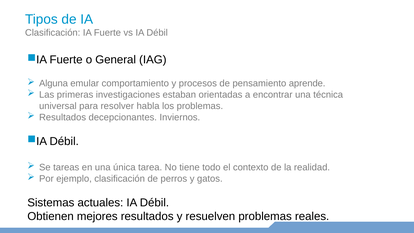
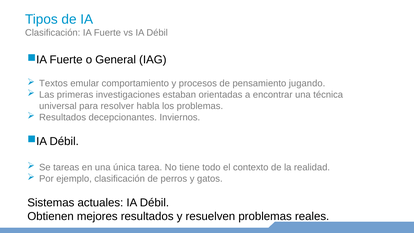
Alguna: Alguna -> Textos (53, 83)
aprende: aprende -> jugando (307, 83)
